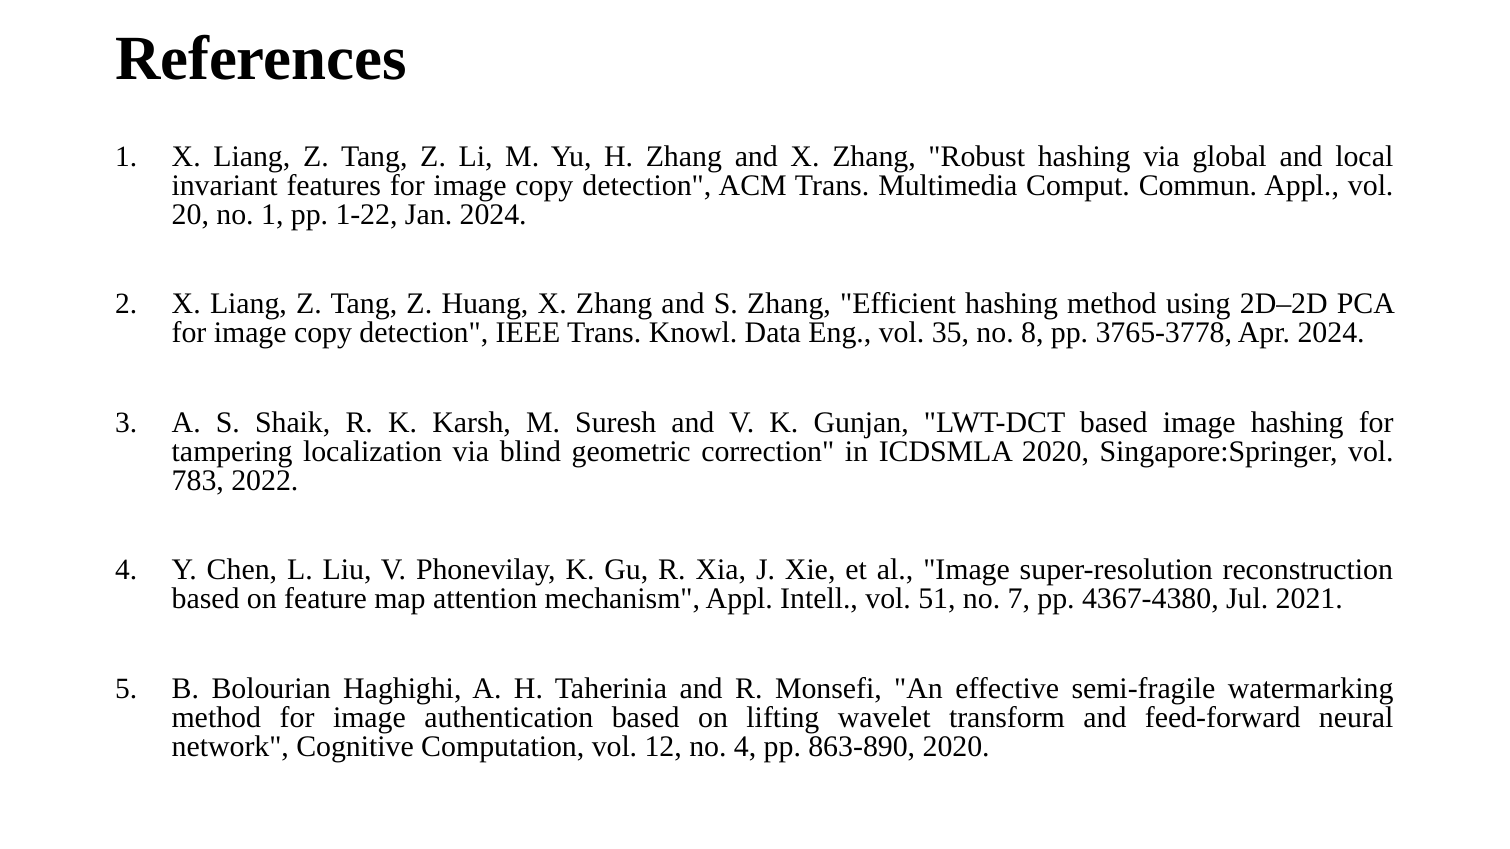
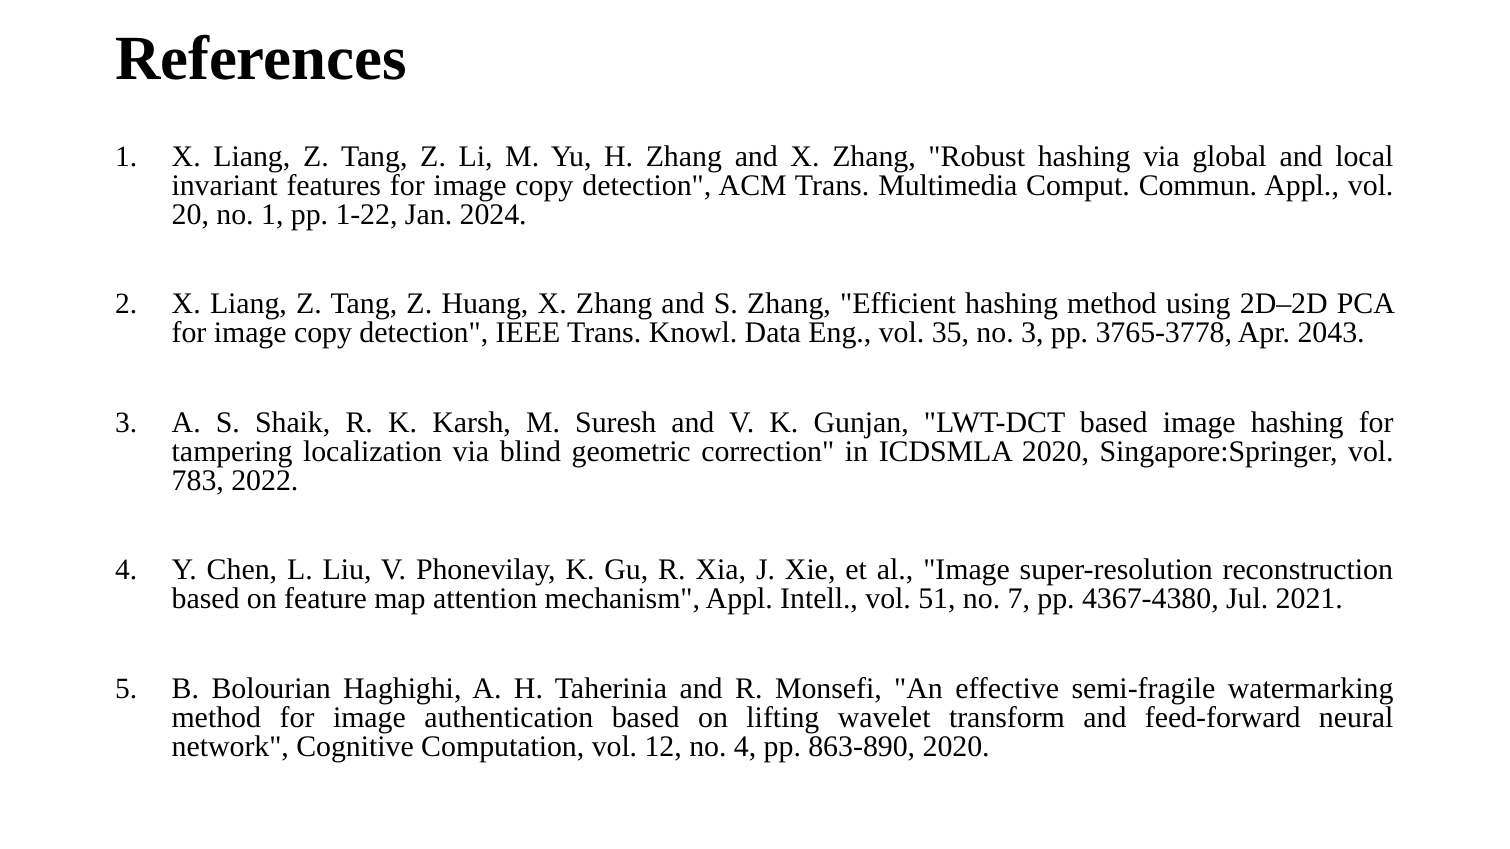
no 8: 8 -> 3 (1032, 333)
Apr 2024: 2024 -> 2043 (1331, 333)
